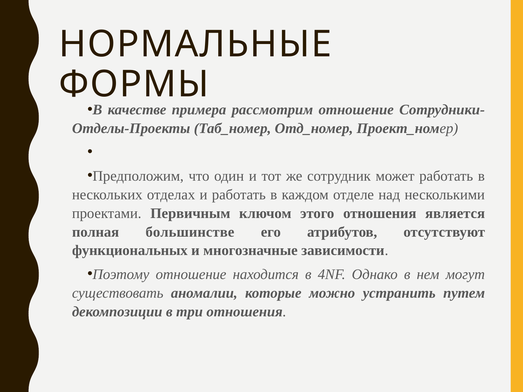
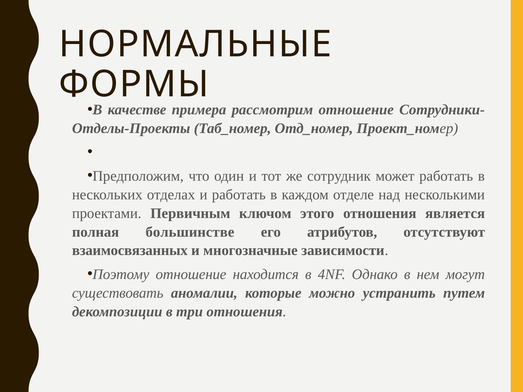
функциональных: функциональных -> взаимосвязанных (130, 251)
